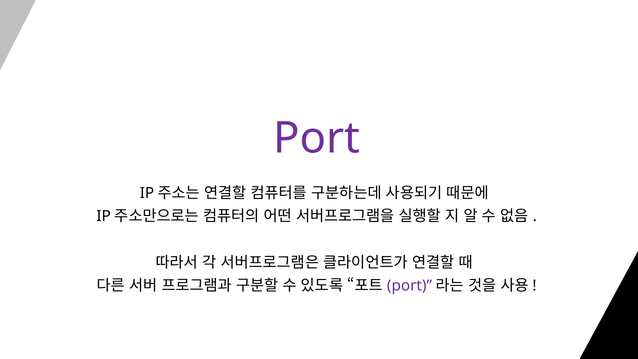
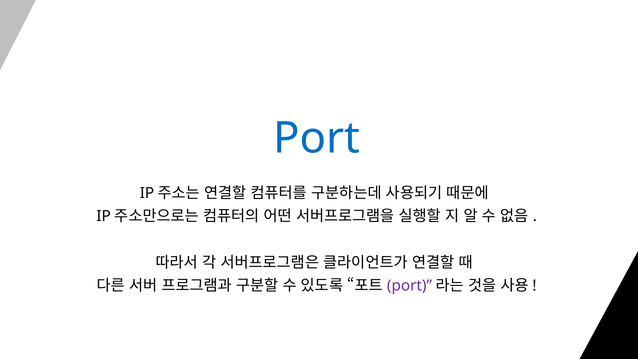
Port colour: purple -> blue (317, 138)
